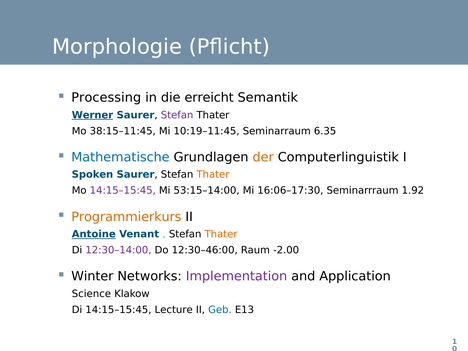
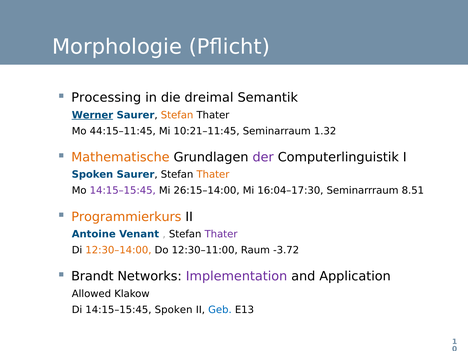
erreicht: erreicht -> dreimal (209, 98)
Stefan colour: purple -> orange (177, 115)
38:15–11:45: 38:15–11:45 -> 44:15–11:45 (123, 131)
10:19–11:45: 10:19–11:45 -> 10:21–11:45 (207, 131)
6.35: 6.35 -> 1.32 (325, 131)
Mathematische colour: blue -> orange (120, 157)
der colour: orange -> purple (263, 157)
53:15–14:00: 53:15–14:00 -> 26:15–14:00 (207, 191)
16:06–17:30: 16:06–17:30 -> 16:04–17:30 (290, 191)
1.92: 1.92 -> 8.51 (413, 191)
Antoine underline: present -> none (94, 234)
Thater colour: orange -> purple (221, 234)
12:30–14:00 colour: purple -> orange (118, 250)
12:30–46:00: 12:30–46:00 -> 12:30–11:00 (205, 250)
-2.00: -2.00 -> -3.72 (286, 250)
Winter: Winter -> Brandt (92, 276)
Science: Science -> Allowed (91, 294)
14:15–15:45 Lecture: Lecture -> Spoken (174, 310)
